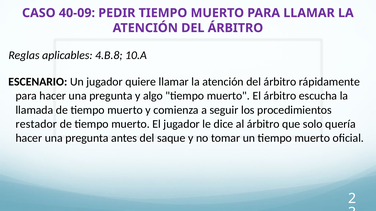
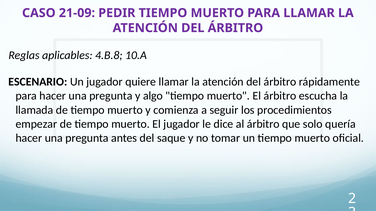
40-09: 40-09 -> 21-09 (77, 13)
restador: restador -> empezar (36, 124)
